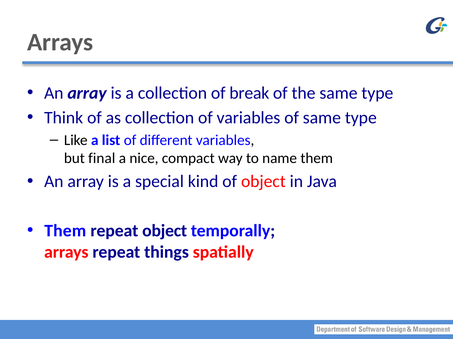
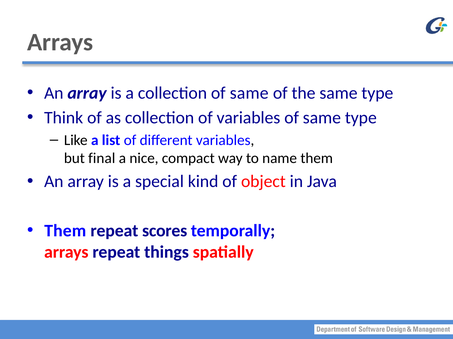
collection of break: break -> same (249, 93)
repeat object: object -> scores (165, 231)
